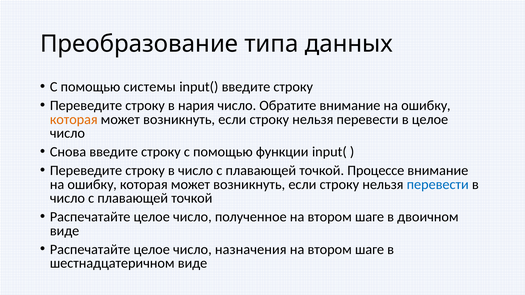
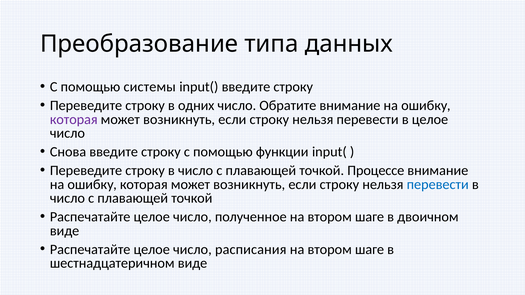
нария: нария -> одних (196, 106)
которая colour: orange -> purple (74, 119)
назначения: назначения -> расписания (251, 250)
